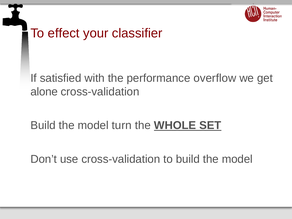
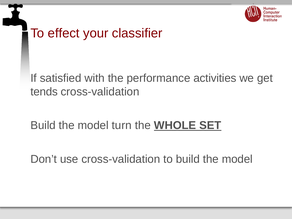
overflow: overflow -> activities (215, 78)
alone: alone -> tends (44, 92)
